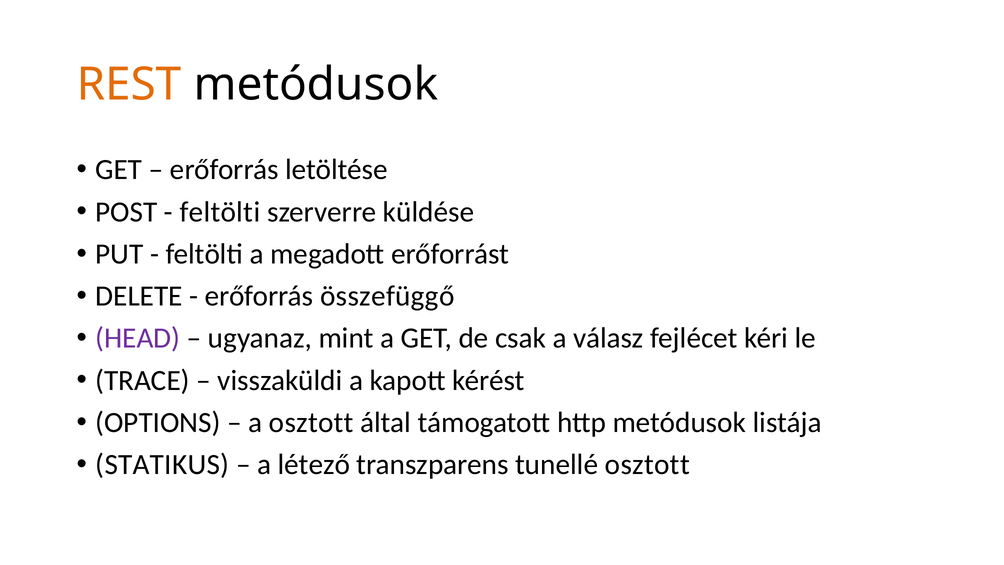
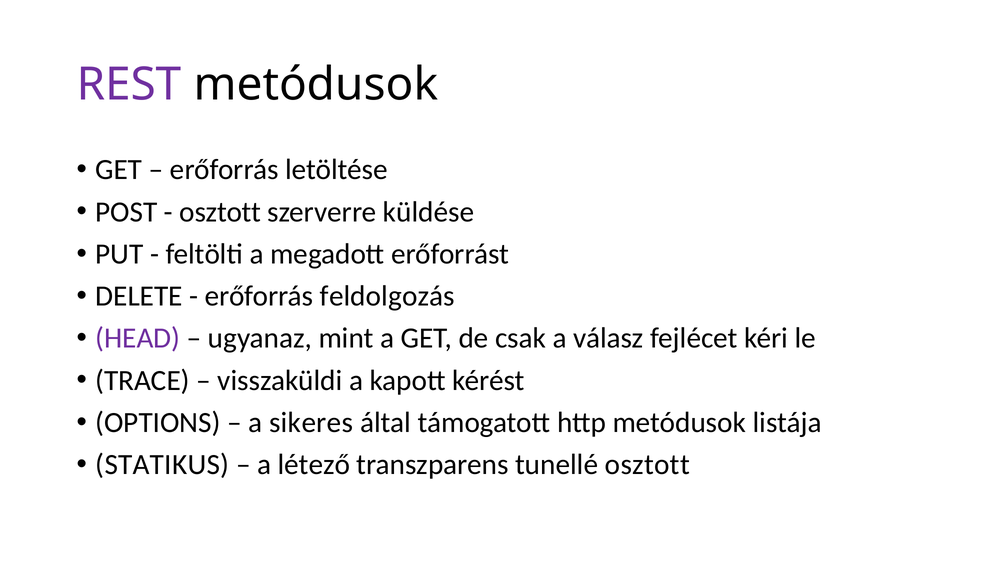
REST colour: orange -> purple (129, 84)
feltölti: feltölti -> osztott (220, 212)
összefüggő: összefüggő -> feldolgozás (387, 296)
a osztott: osztott -> sikeres (311, 422)
